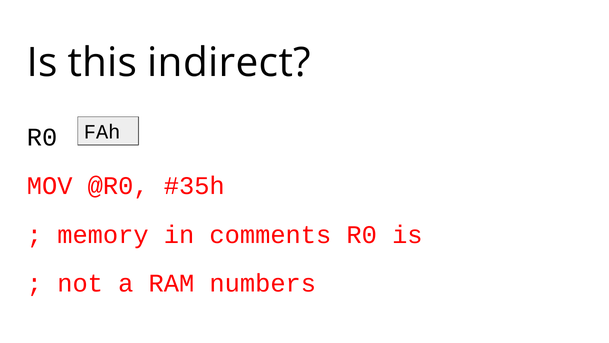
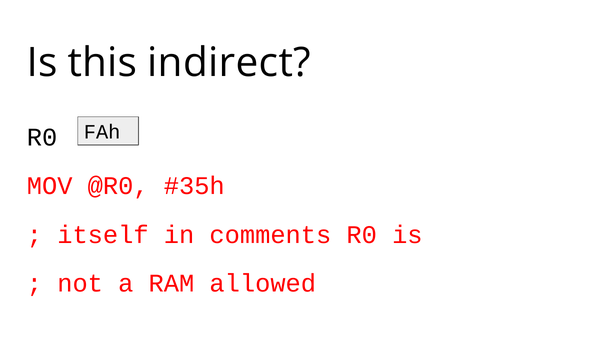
memory: memory -> itself (103, 234)
numbers: numbers -> allowed (263, 283)
